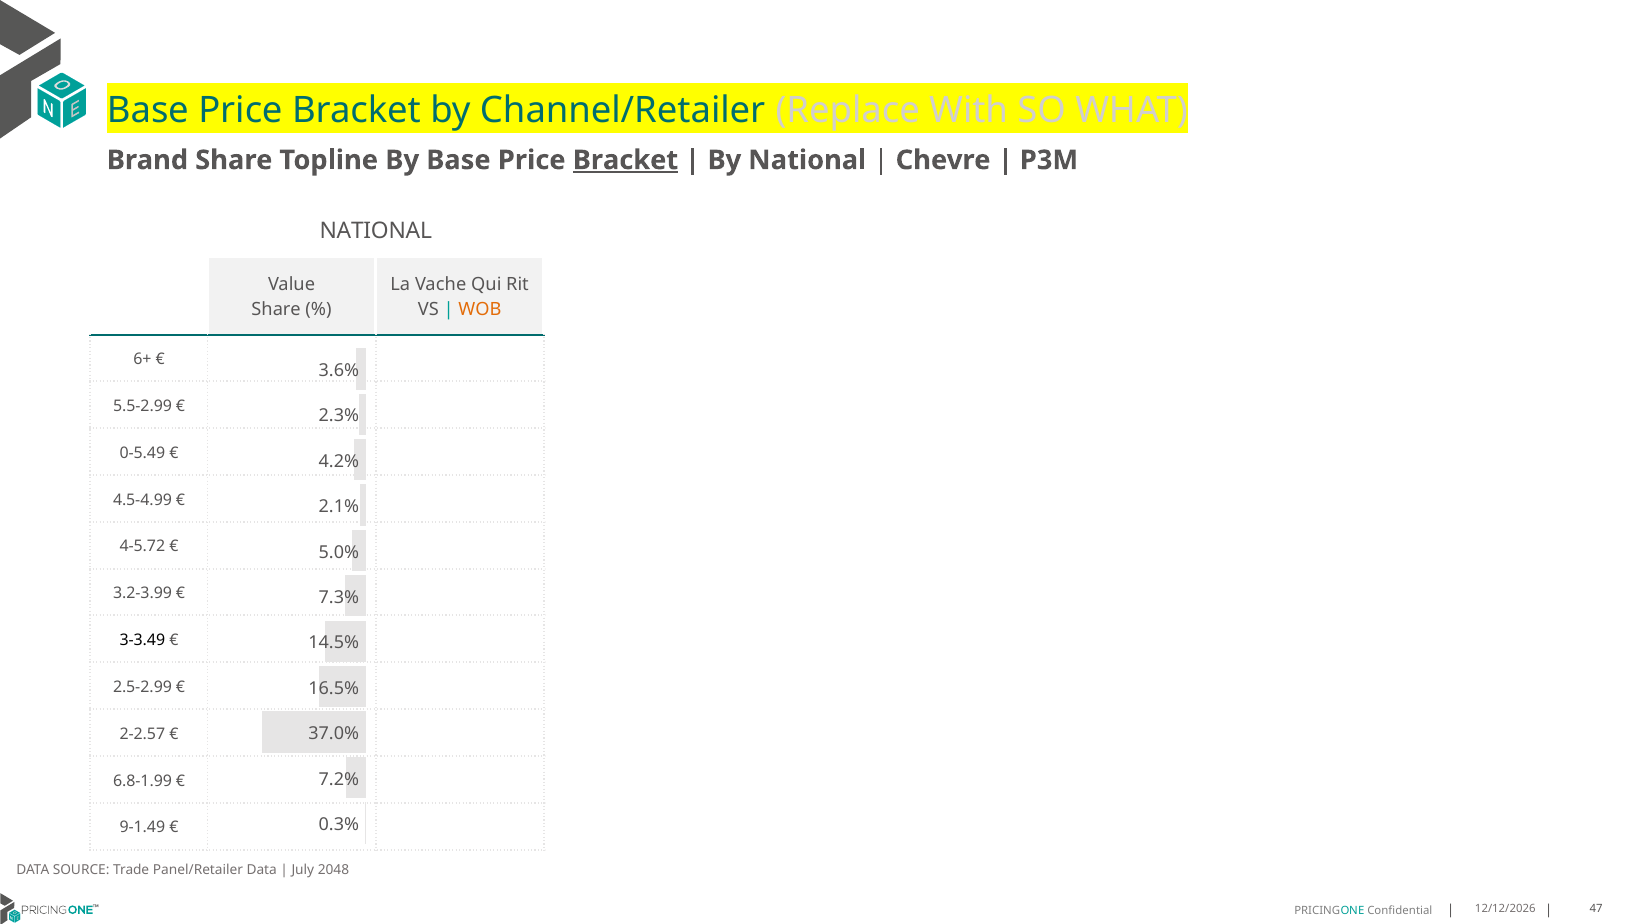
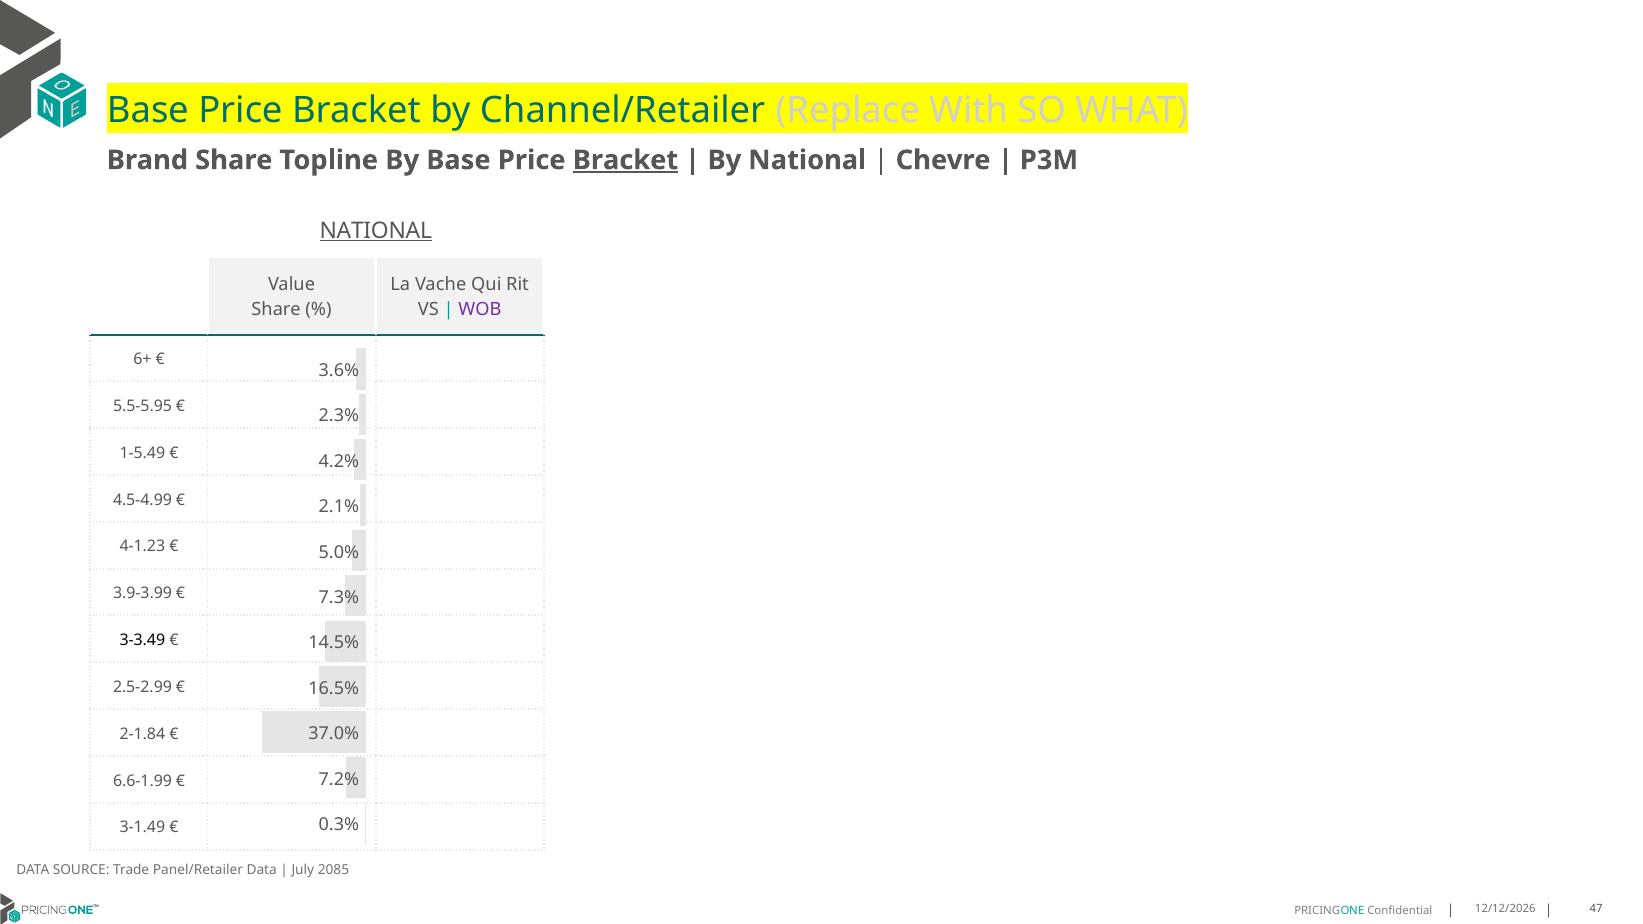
NATIONAL underline: none -> present (376, 231)
WOB colour: orange -> purple (480, 309)
5.5-2.99: 5.5-2.99 -> 5.5-5.95 (142, 406)
0-5.49: 0-5.49 -> 1-5.49 (142, 453)
4-5.72: 4-5.72 -> 4-1.23 (142, 547)
3.2-3.99: 3.2-3.99 -> 3.9-3.99 (142, 594)
2-2.57: 2-2.57 -> 2-1.84 (142, 734)
6.8-1.99: 6.8-1.99 -> 6.6-1.99 (142, 781)
9-1.49: 9-1.49 -> 3-1.49 (142, 828)
2048: 2048 -> 2085 (334, 870)
